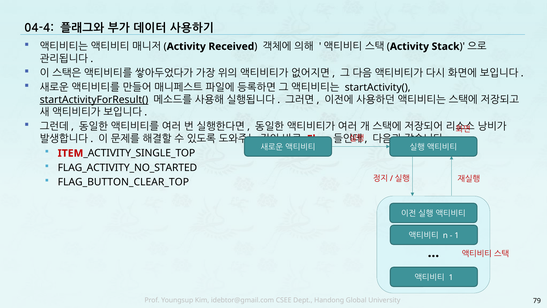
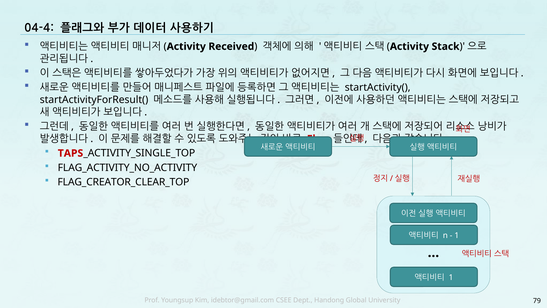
startActivityForResult( underline: present -> none (94, 100)
ITEM: ITEM -> TAPS (70, 153)
FLAG_ACTIVITY_NO_STARTED: FLAG_ACTIVITY_NO_STARTED -> FLAG_ACTIVITY_NO_ACTIVITY (127, 167)
FLAG_BUTTON_CLEAR_TOP: FLAG_BUTTON_CLEAR_TOP -> FLAG_CREATOR_CLEAR_TOP (123, 182)
